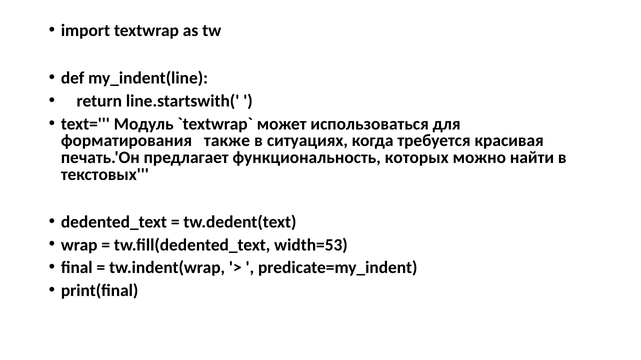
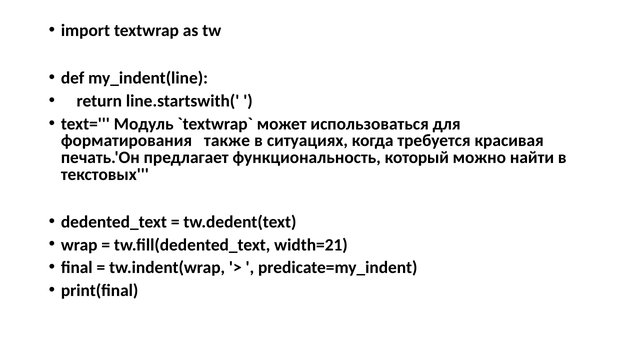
которых: которых -> который (417, 158)
width=53: width=53 -> width=21 (311, 245)
